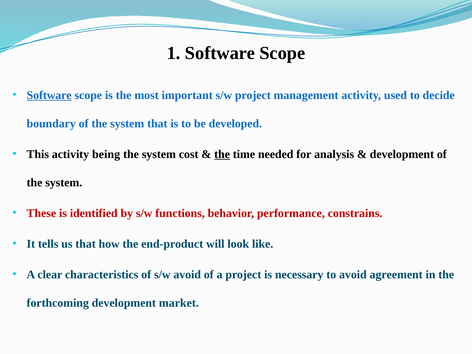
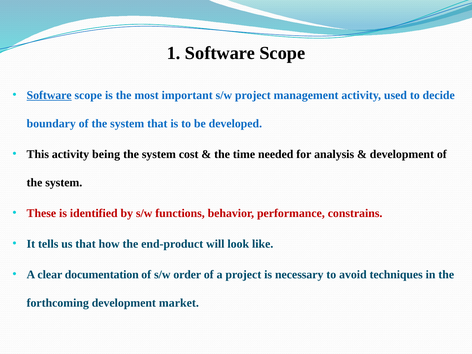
the underline: present -> none (222, 154)
characteristics: characteristics -> documentation (102, 275)
s/w avoid: avoid -> order (187, 275)
agreement: agreement -> techniques (396, 275)
